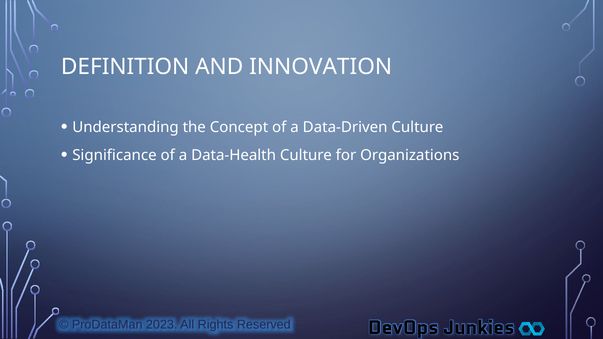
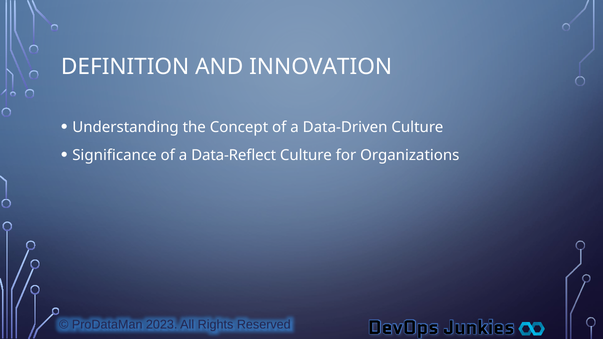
Data-Health: Data-Health -> Data-Reflect (234, 155)
